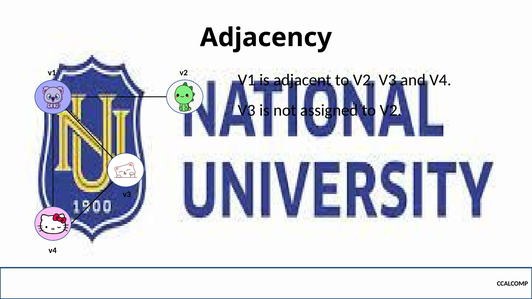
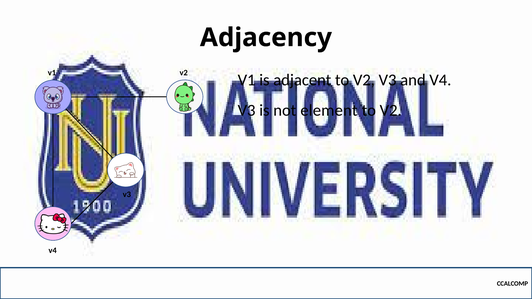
assigned: assigned -> element (329, 110)
